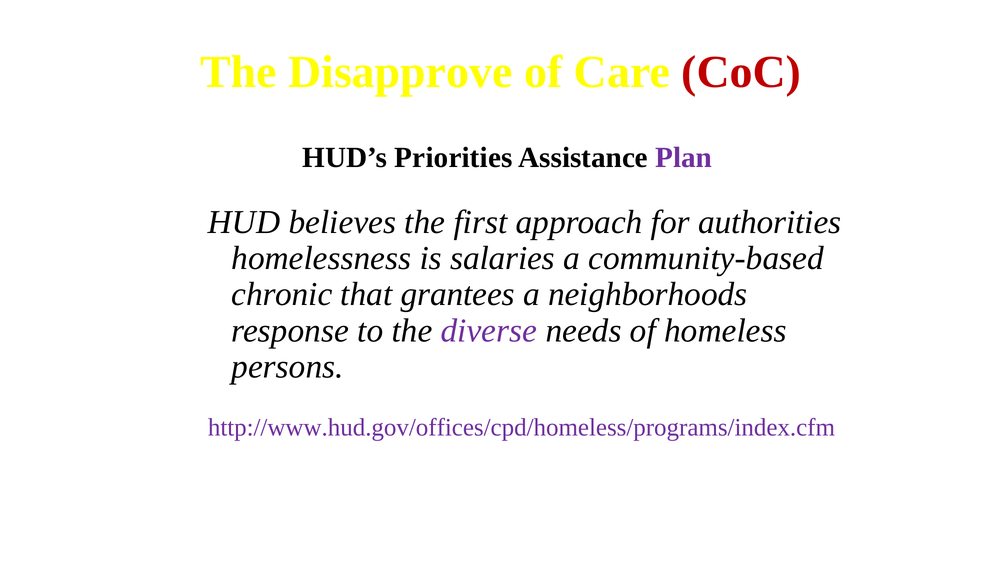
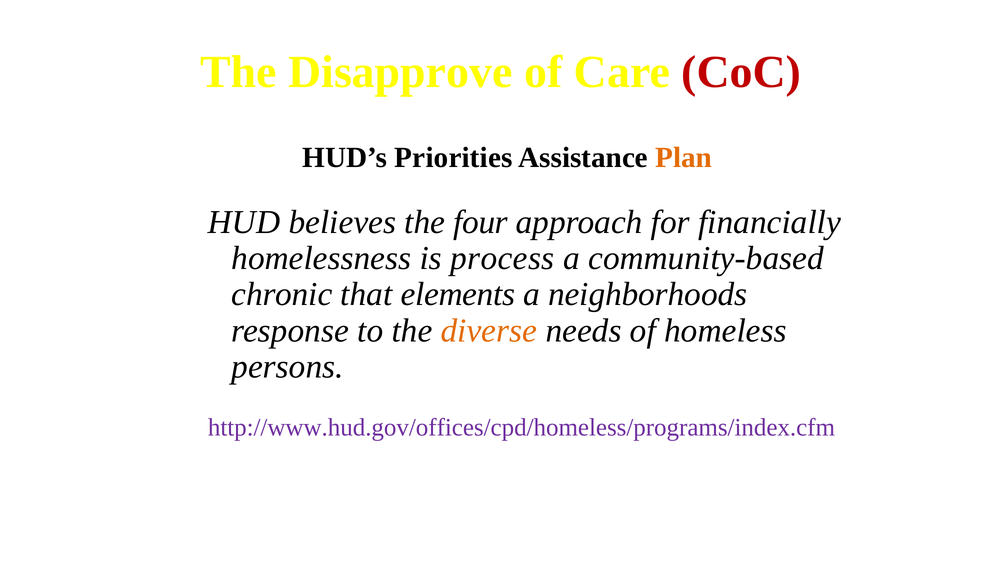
Plan colour: purple -> orange (684, 158)
first: first -> four (481, 222)
authorities: authorities -> financially (770, 222)
salaries: salaries -> process (502, 258)
grantees: grantees -> elements (458, 294)
diverse colour: purple -> orange (489, 330)
